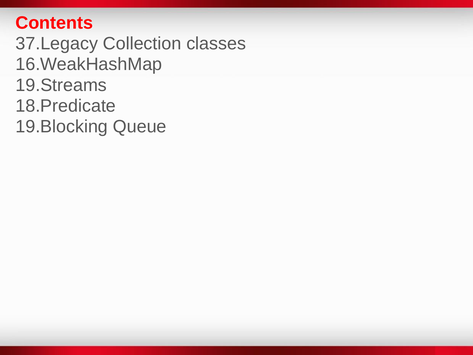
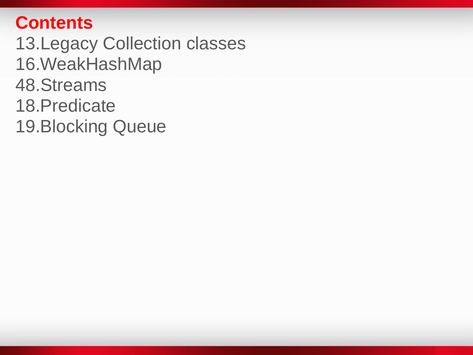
37.Legacy: 37.Legacy -> 13.Legacy (57, 44)
19.Streams: 19.Streams -> 48.Streams (61, 85)
